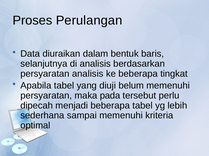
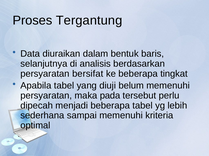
Perulangan: Perulangan -> Tergantung (89, 20)
persyaratan analisis: analisis -> bersifat (88, 74)
